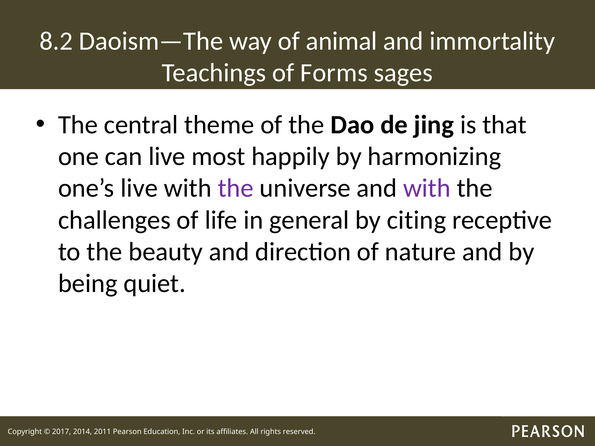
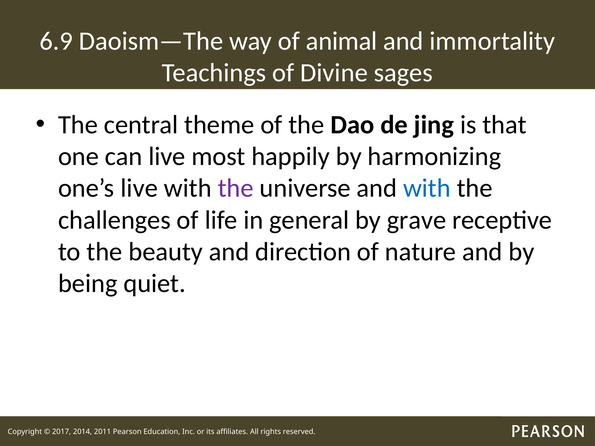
8.2: 8.2 -> 6.9 (56, 41)
Forms: Forms -> Divine (334, 73)
with colour: purple -> blue (427, 188)
citing: citing -> grave (417, 220)
